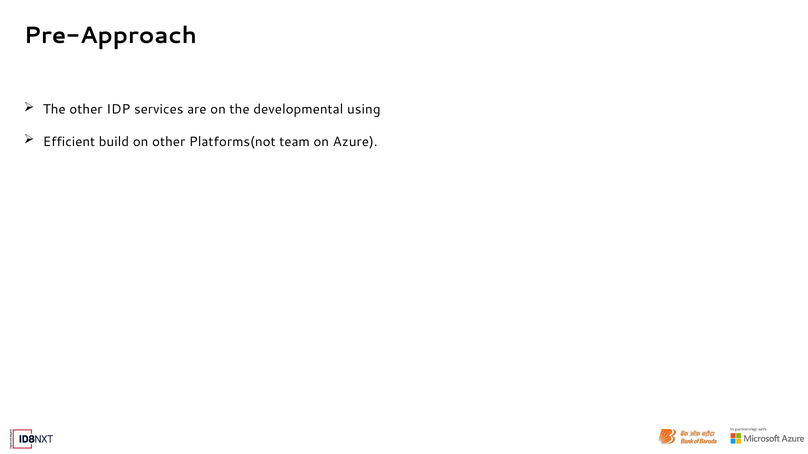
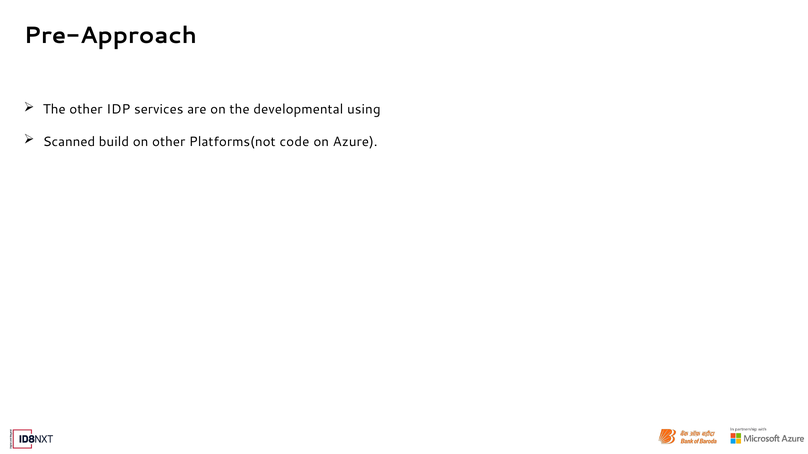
Efficient: Efficient -> Scanned (69, 142)
team: team -> code (294, 142)
